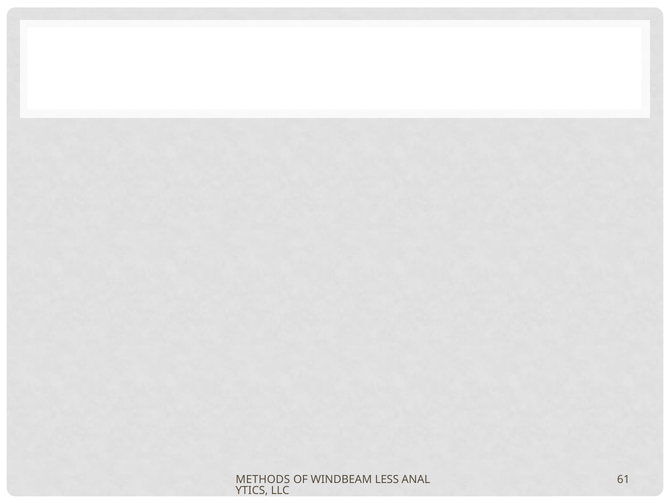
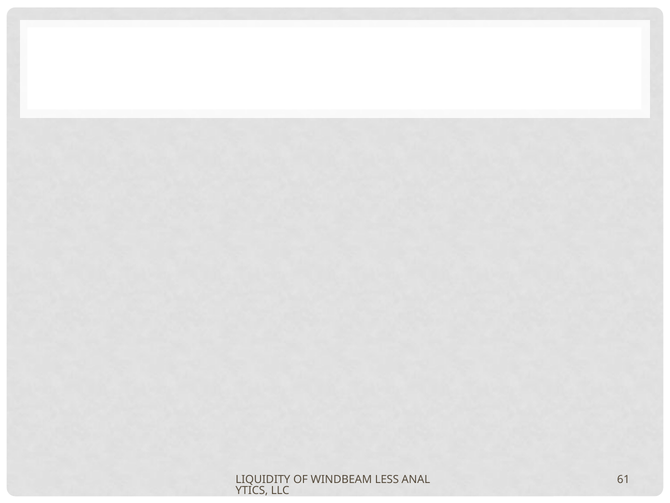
METHODS: METHODS -> LIQUIDITY (263, 479)
